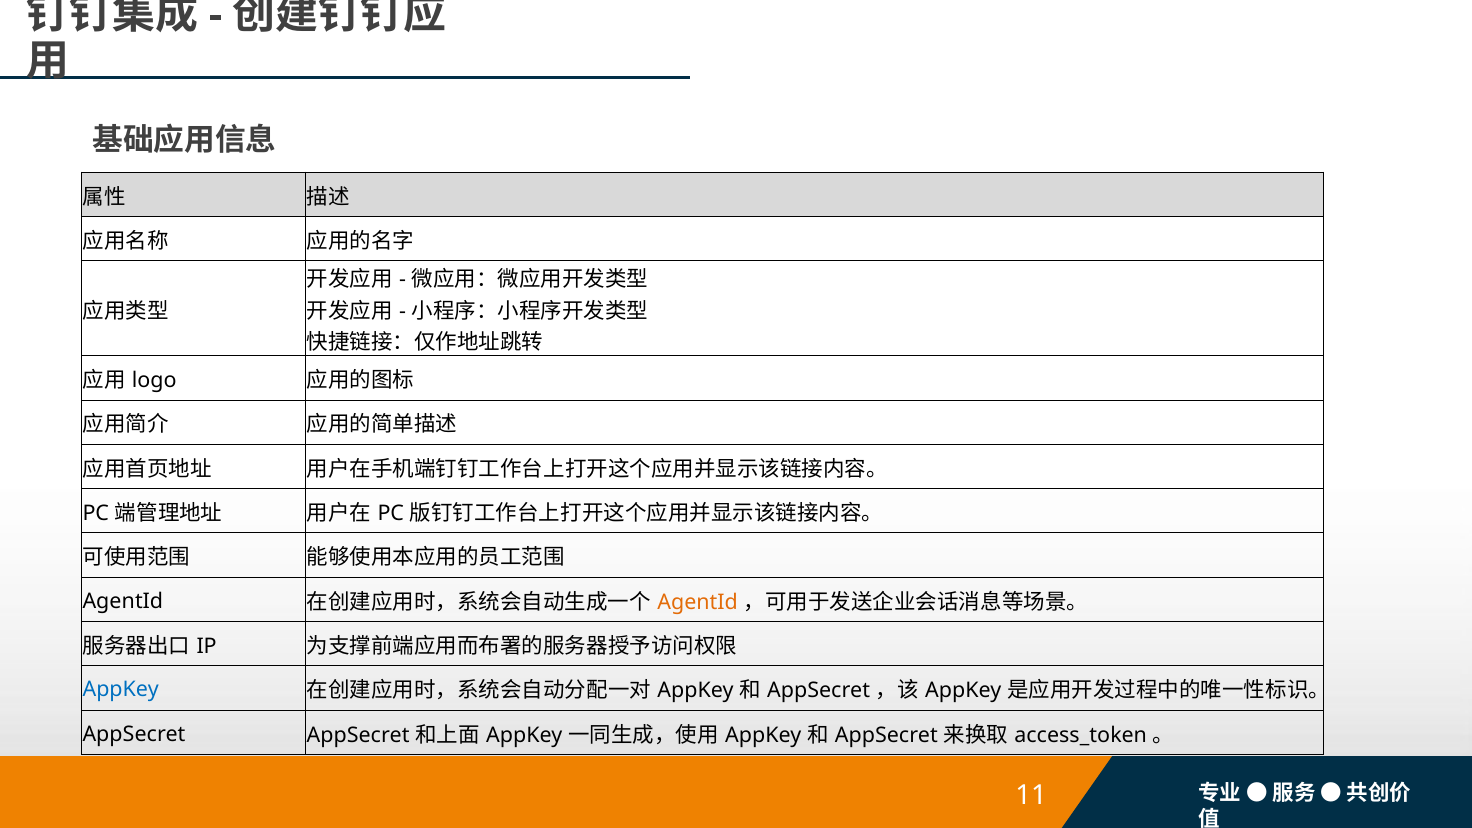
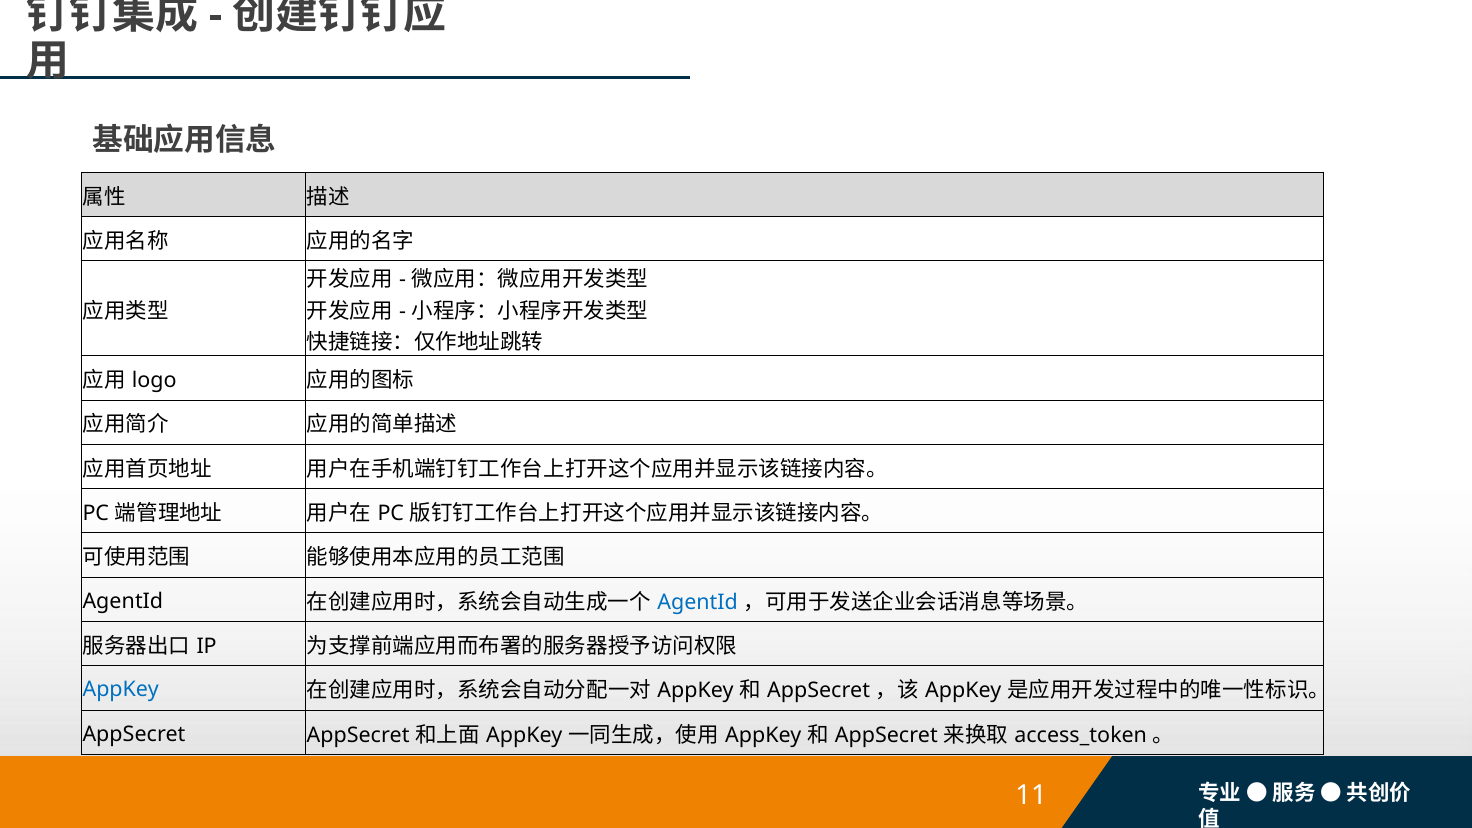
AgentId colour: orange -> blue (698, 602)
